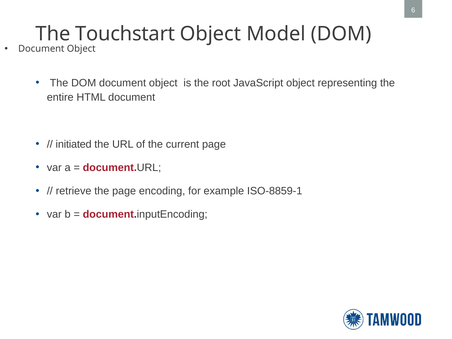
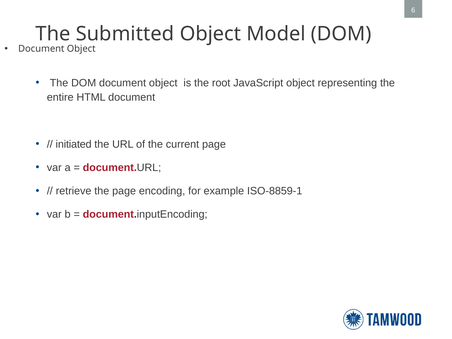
Touchstart: Touchstart -> Submitted (125, 34)
